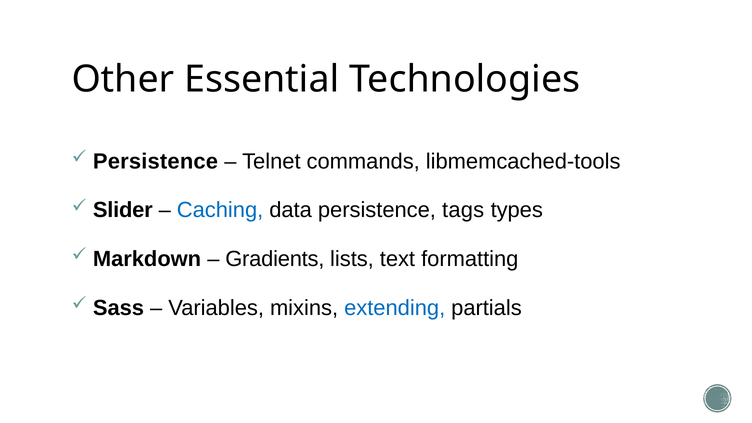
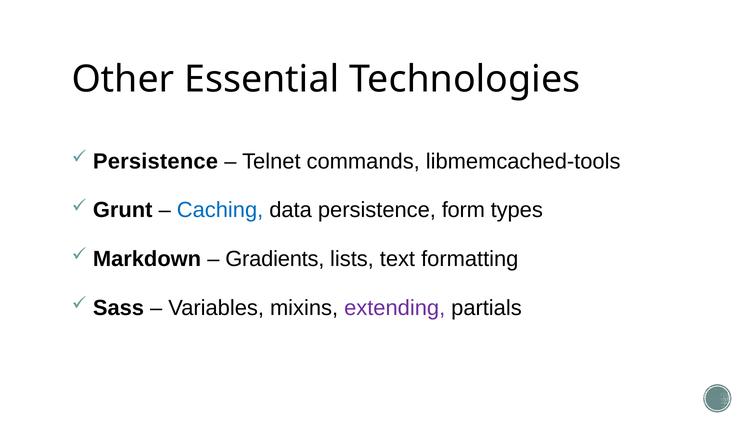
Slider: Slider -> Grunt (123, 210)
tags: tags -> form (463, 210)
extending colour: blue -> purple (395, 308)
